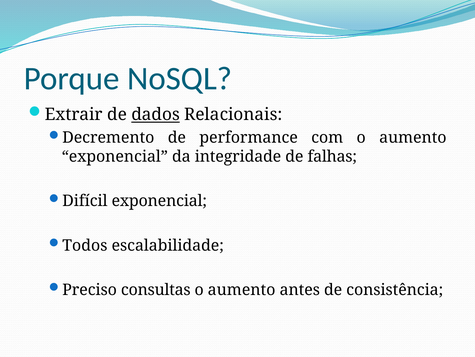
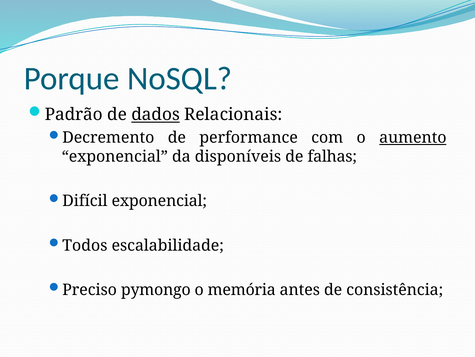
Extrair: Extrair -> Padrão (74, 114)
aumento underline: none -> present (413, 137)
integridade: integridade -> disponíveis (238, 156)
consultas: consultas -> pymongo (156, 289)
aumento: aumento -> memória (242, 289)
